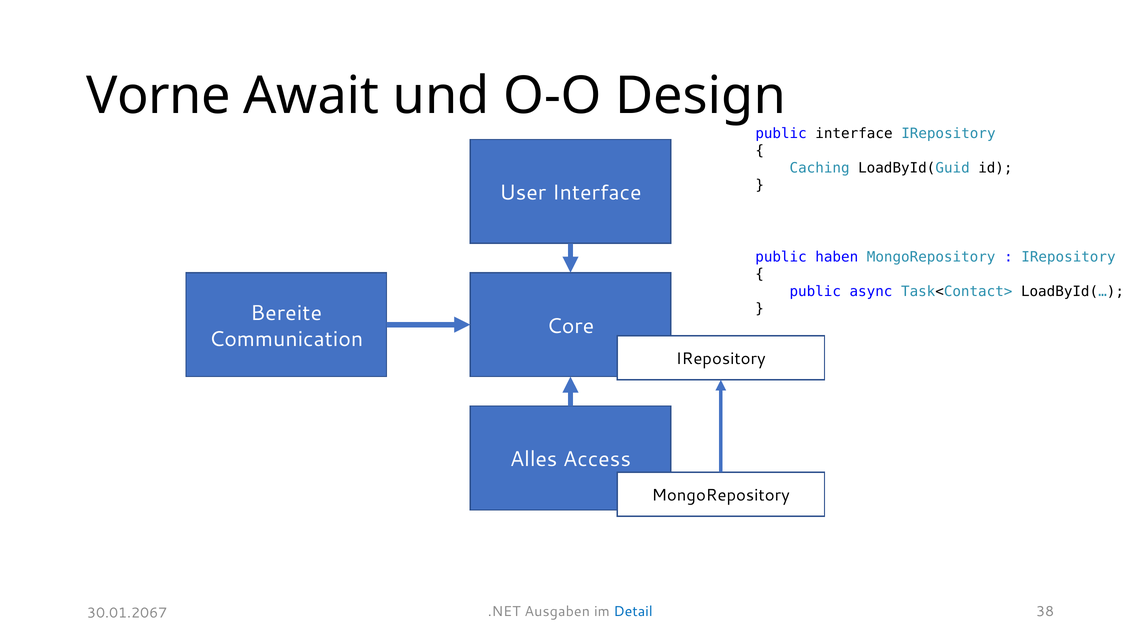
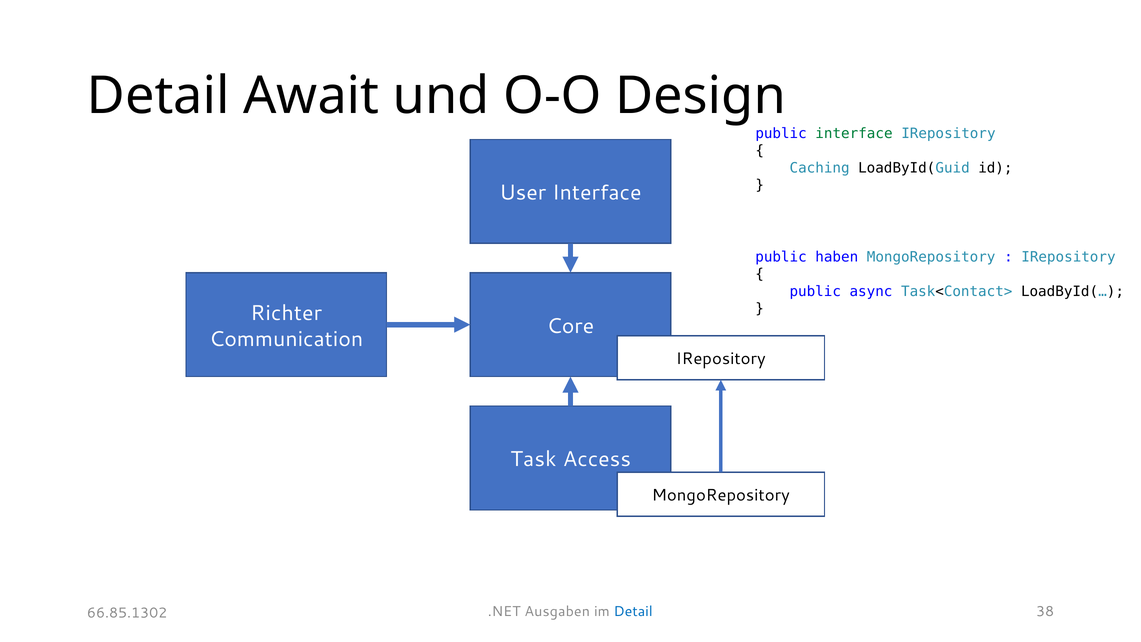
Vorne: Vorne -> Detail (158, 96)
interface colour: black -> green (854, 134)
Bereite: Bereite -> Richter (286, 313)
Alles: Alles -> Task (533, 459)
30.01.2067: 30.01.2067 -> 66.85.1302 (127, 613)
